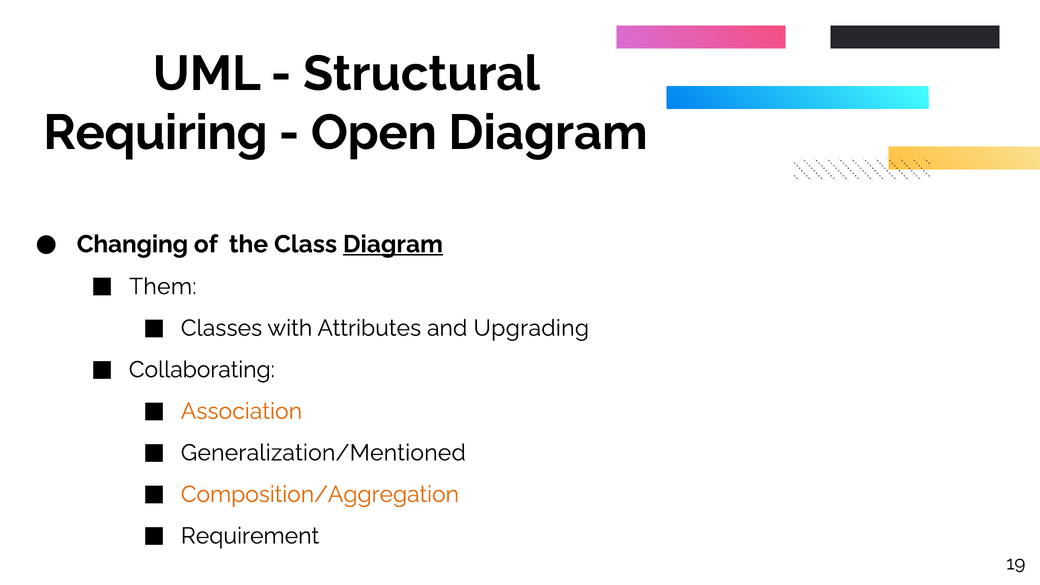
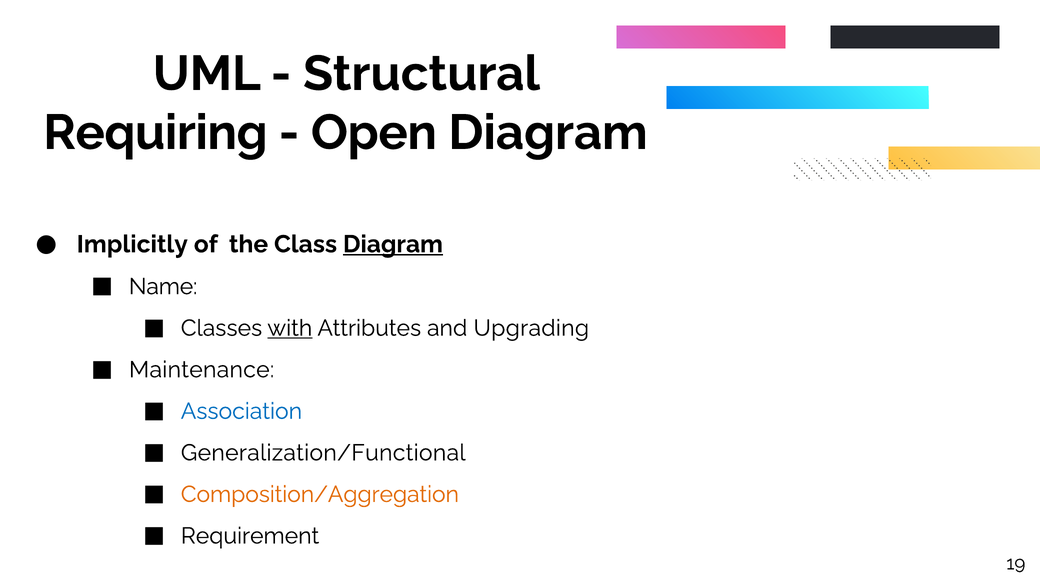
Changing: Changing -> Implicitly (132, 244)
Them: Them -> Name (163, 287)
with underline: none -> present (290, 328)
Collaborating: Collaborating -> Maintenance (202, 370)
Association colour: orange -> blue (241, 411)
Generalization/Mentioned: Generalization/Mentioned -> Generalization/Functional (323, 453)
